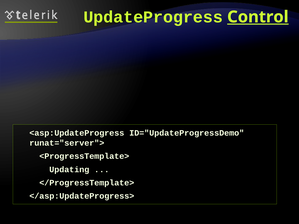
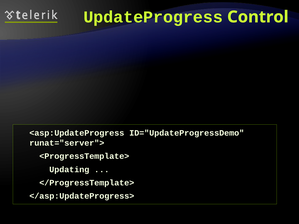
Control underline: present -> none (258, 17)
